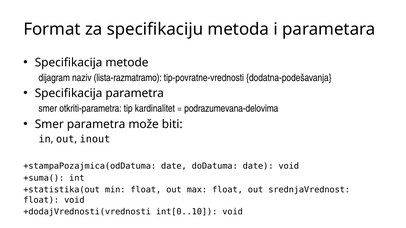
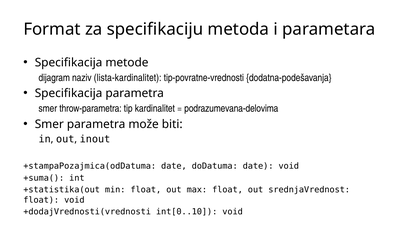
lista-razmatramo: lista-razmatramo -> lista-kardinalitet (128, 78)
otkriti-parametra: otkriti-parametra -> throw-parametra (90, 109)
